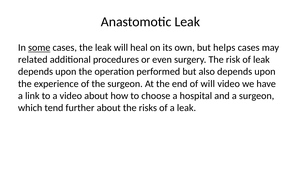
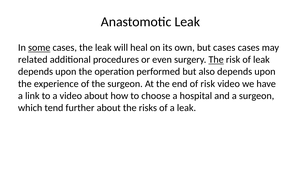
but helps: helps -> cases (224, 48)
The underline: none -> present (216, 60)
of will: will -> risk (208, 84)
